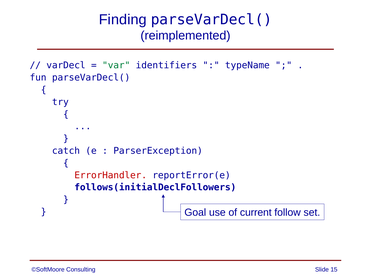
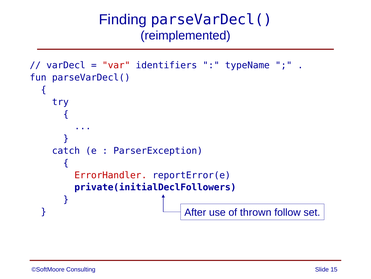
var colour: green -> red (116, 65)
follows(initialDeclFollowers: follows(initialDeclFollowers -> private(initialDeclFollowers (155, 187)
Goal: Goal -> After (195, 212)
current: current -> thrown (256, 212)
